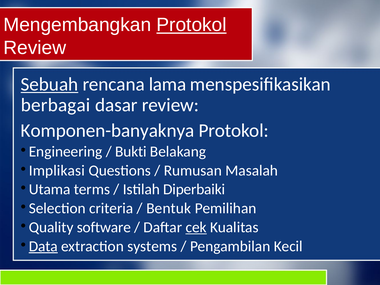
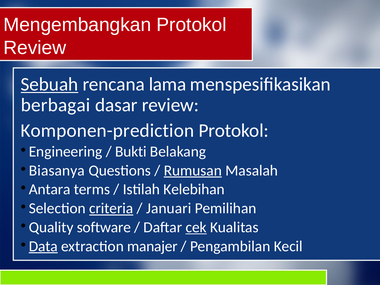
Protokol underline: present -> none (192, 25)
Komponen-banyaknya: Komponen-banyaknya -> Komponen-prediction (107, 130)
Implikasi: Implikasi -> Biasanya (57, 170)
Rumusan underline: none -> present (193, 170)
Utama: Utama -> Antara (50, 189)
Diperbaiki: Diperbaiki -> Kelebihan (194, 189)
criteria underline: none -> present (111, 208)
Bentuk: Bentuk -> Januari (169, 208)
systems: systems -> manajer (152, 246)
